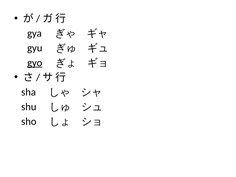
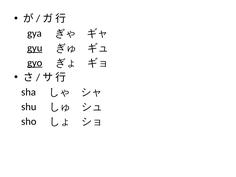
gyu underline: none -> present (35, 48)
